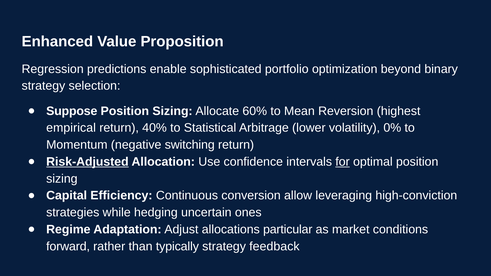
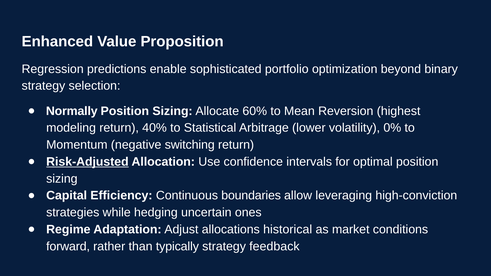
Suppose: Suppose -> Normally (72, 111)
empirical: empirical -> modeling (71, 128)
for underline: present -> none (343, 162)
conversion: conversion -> boundaries (251, 196)
particular: particular -> historical (288, 230)
